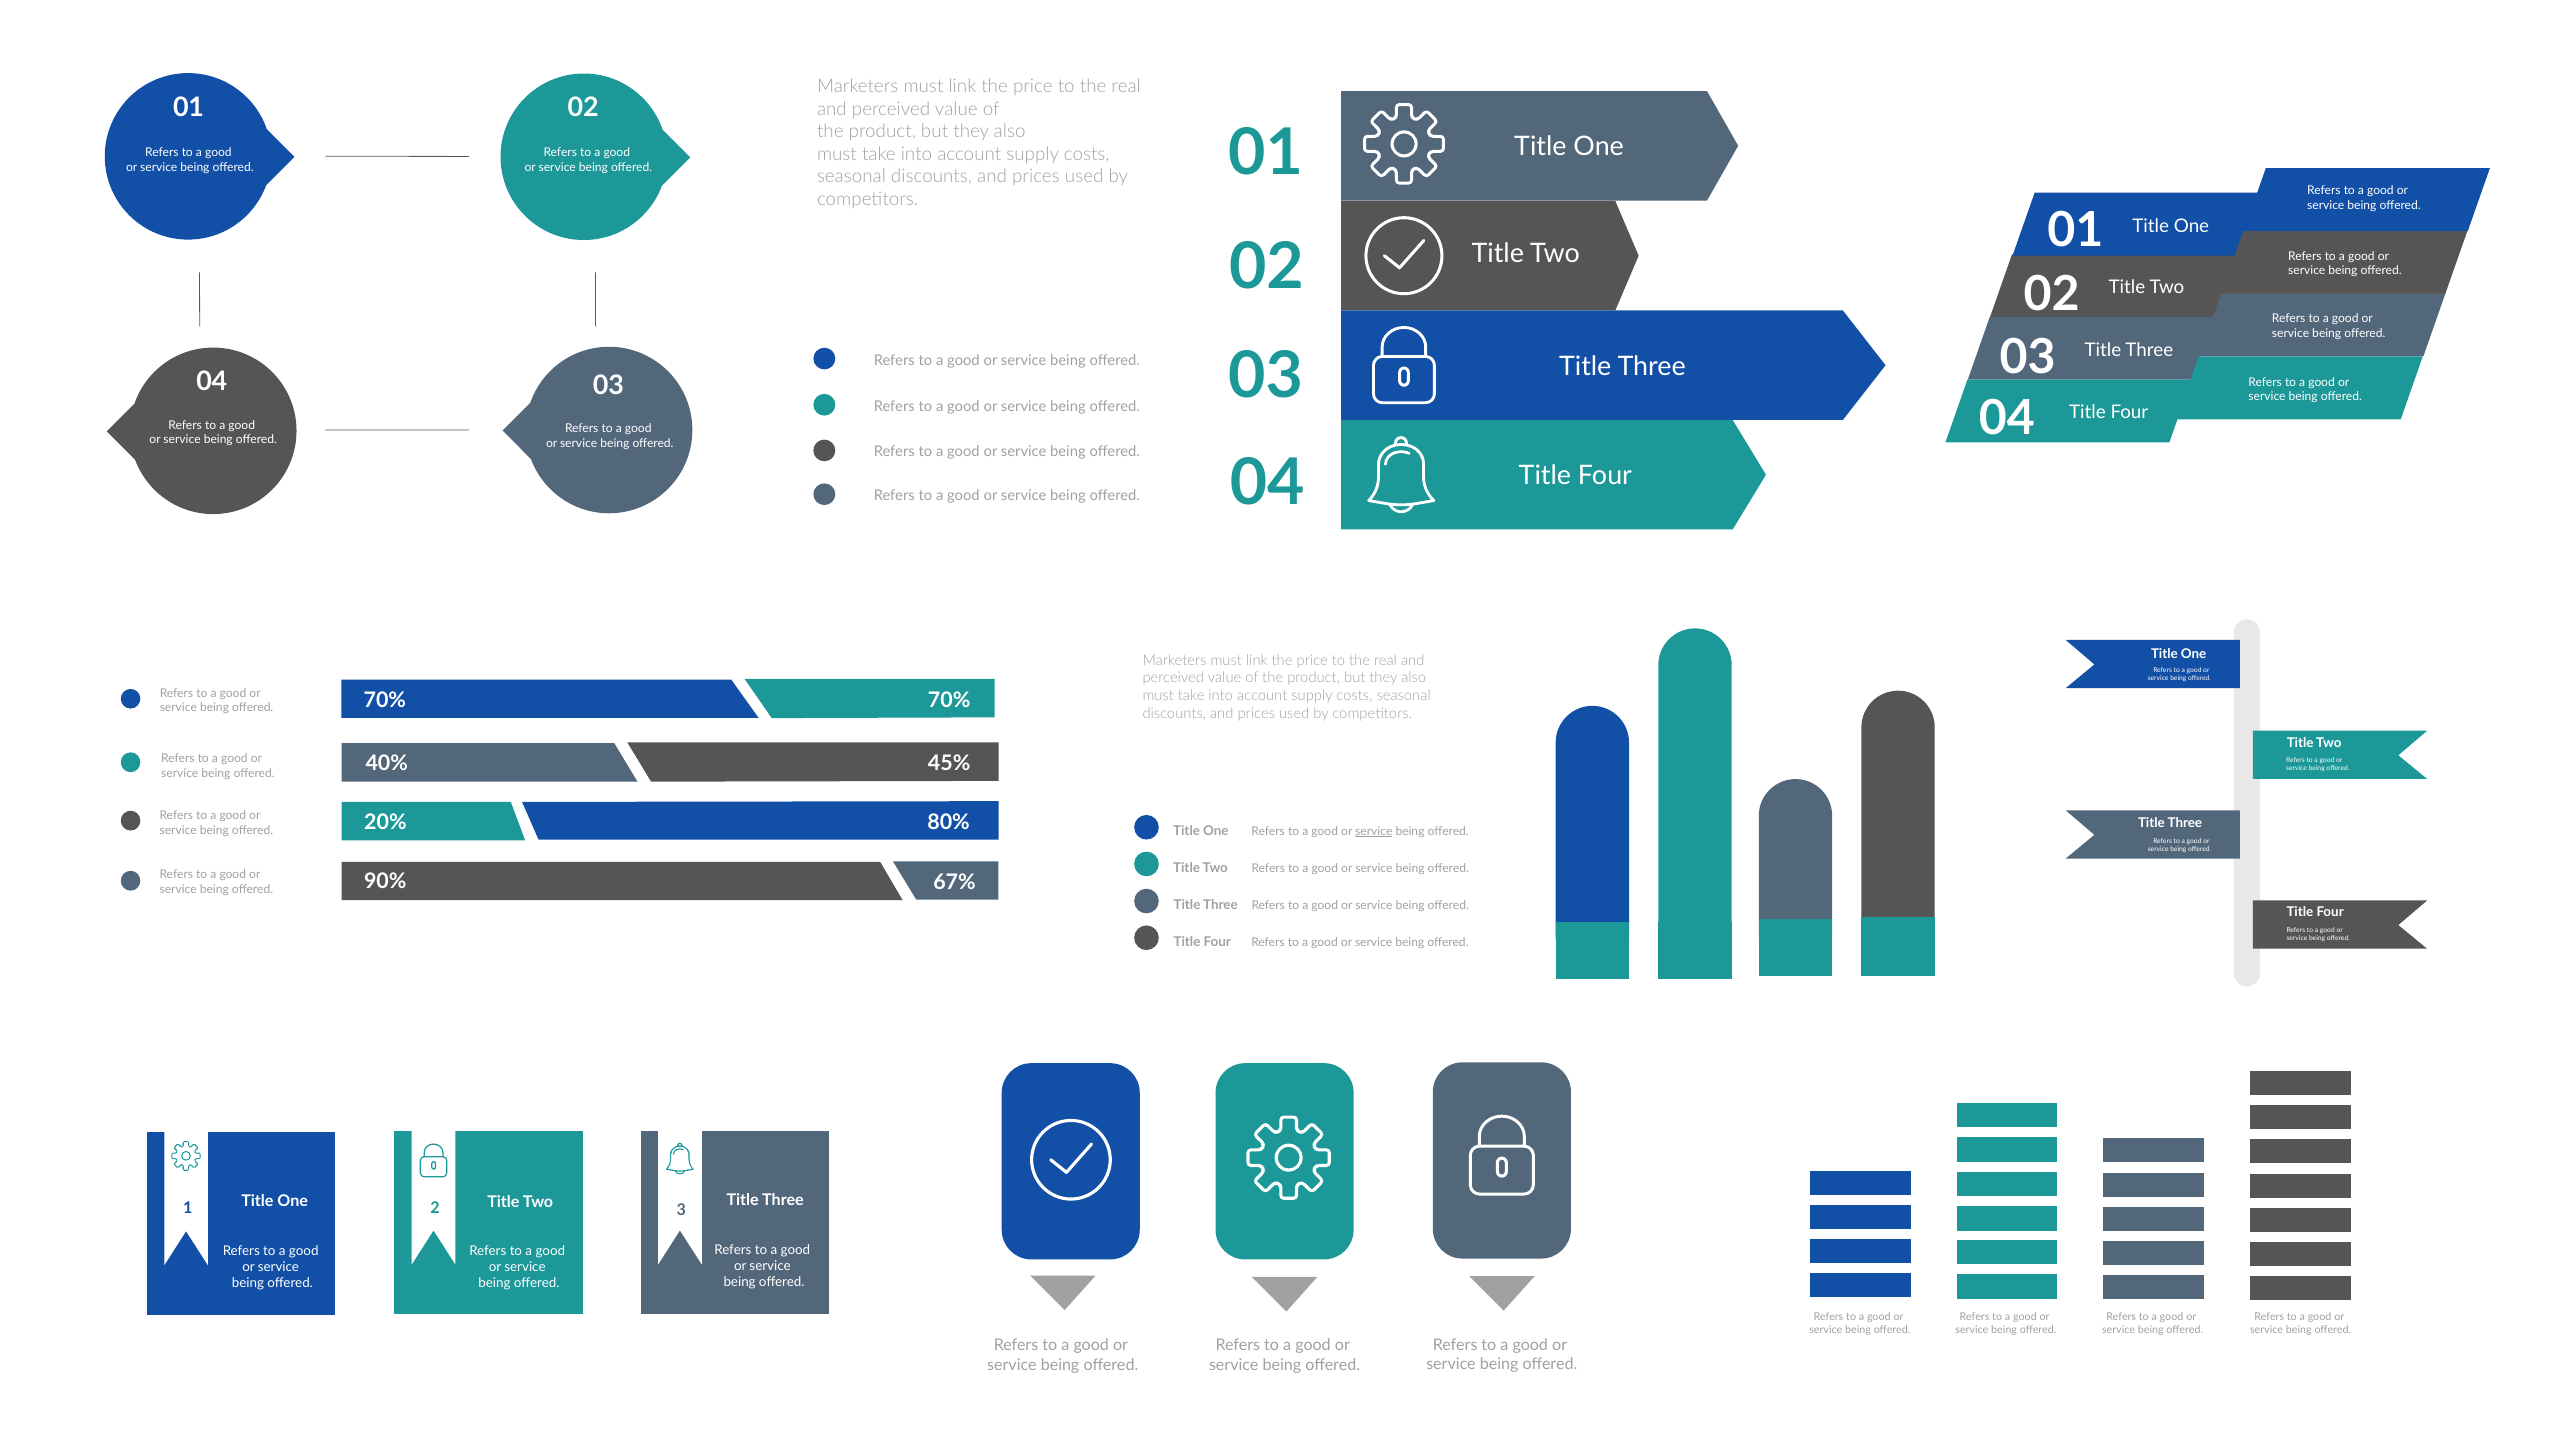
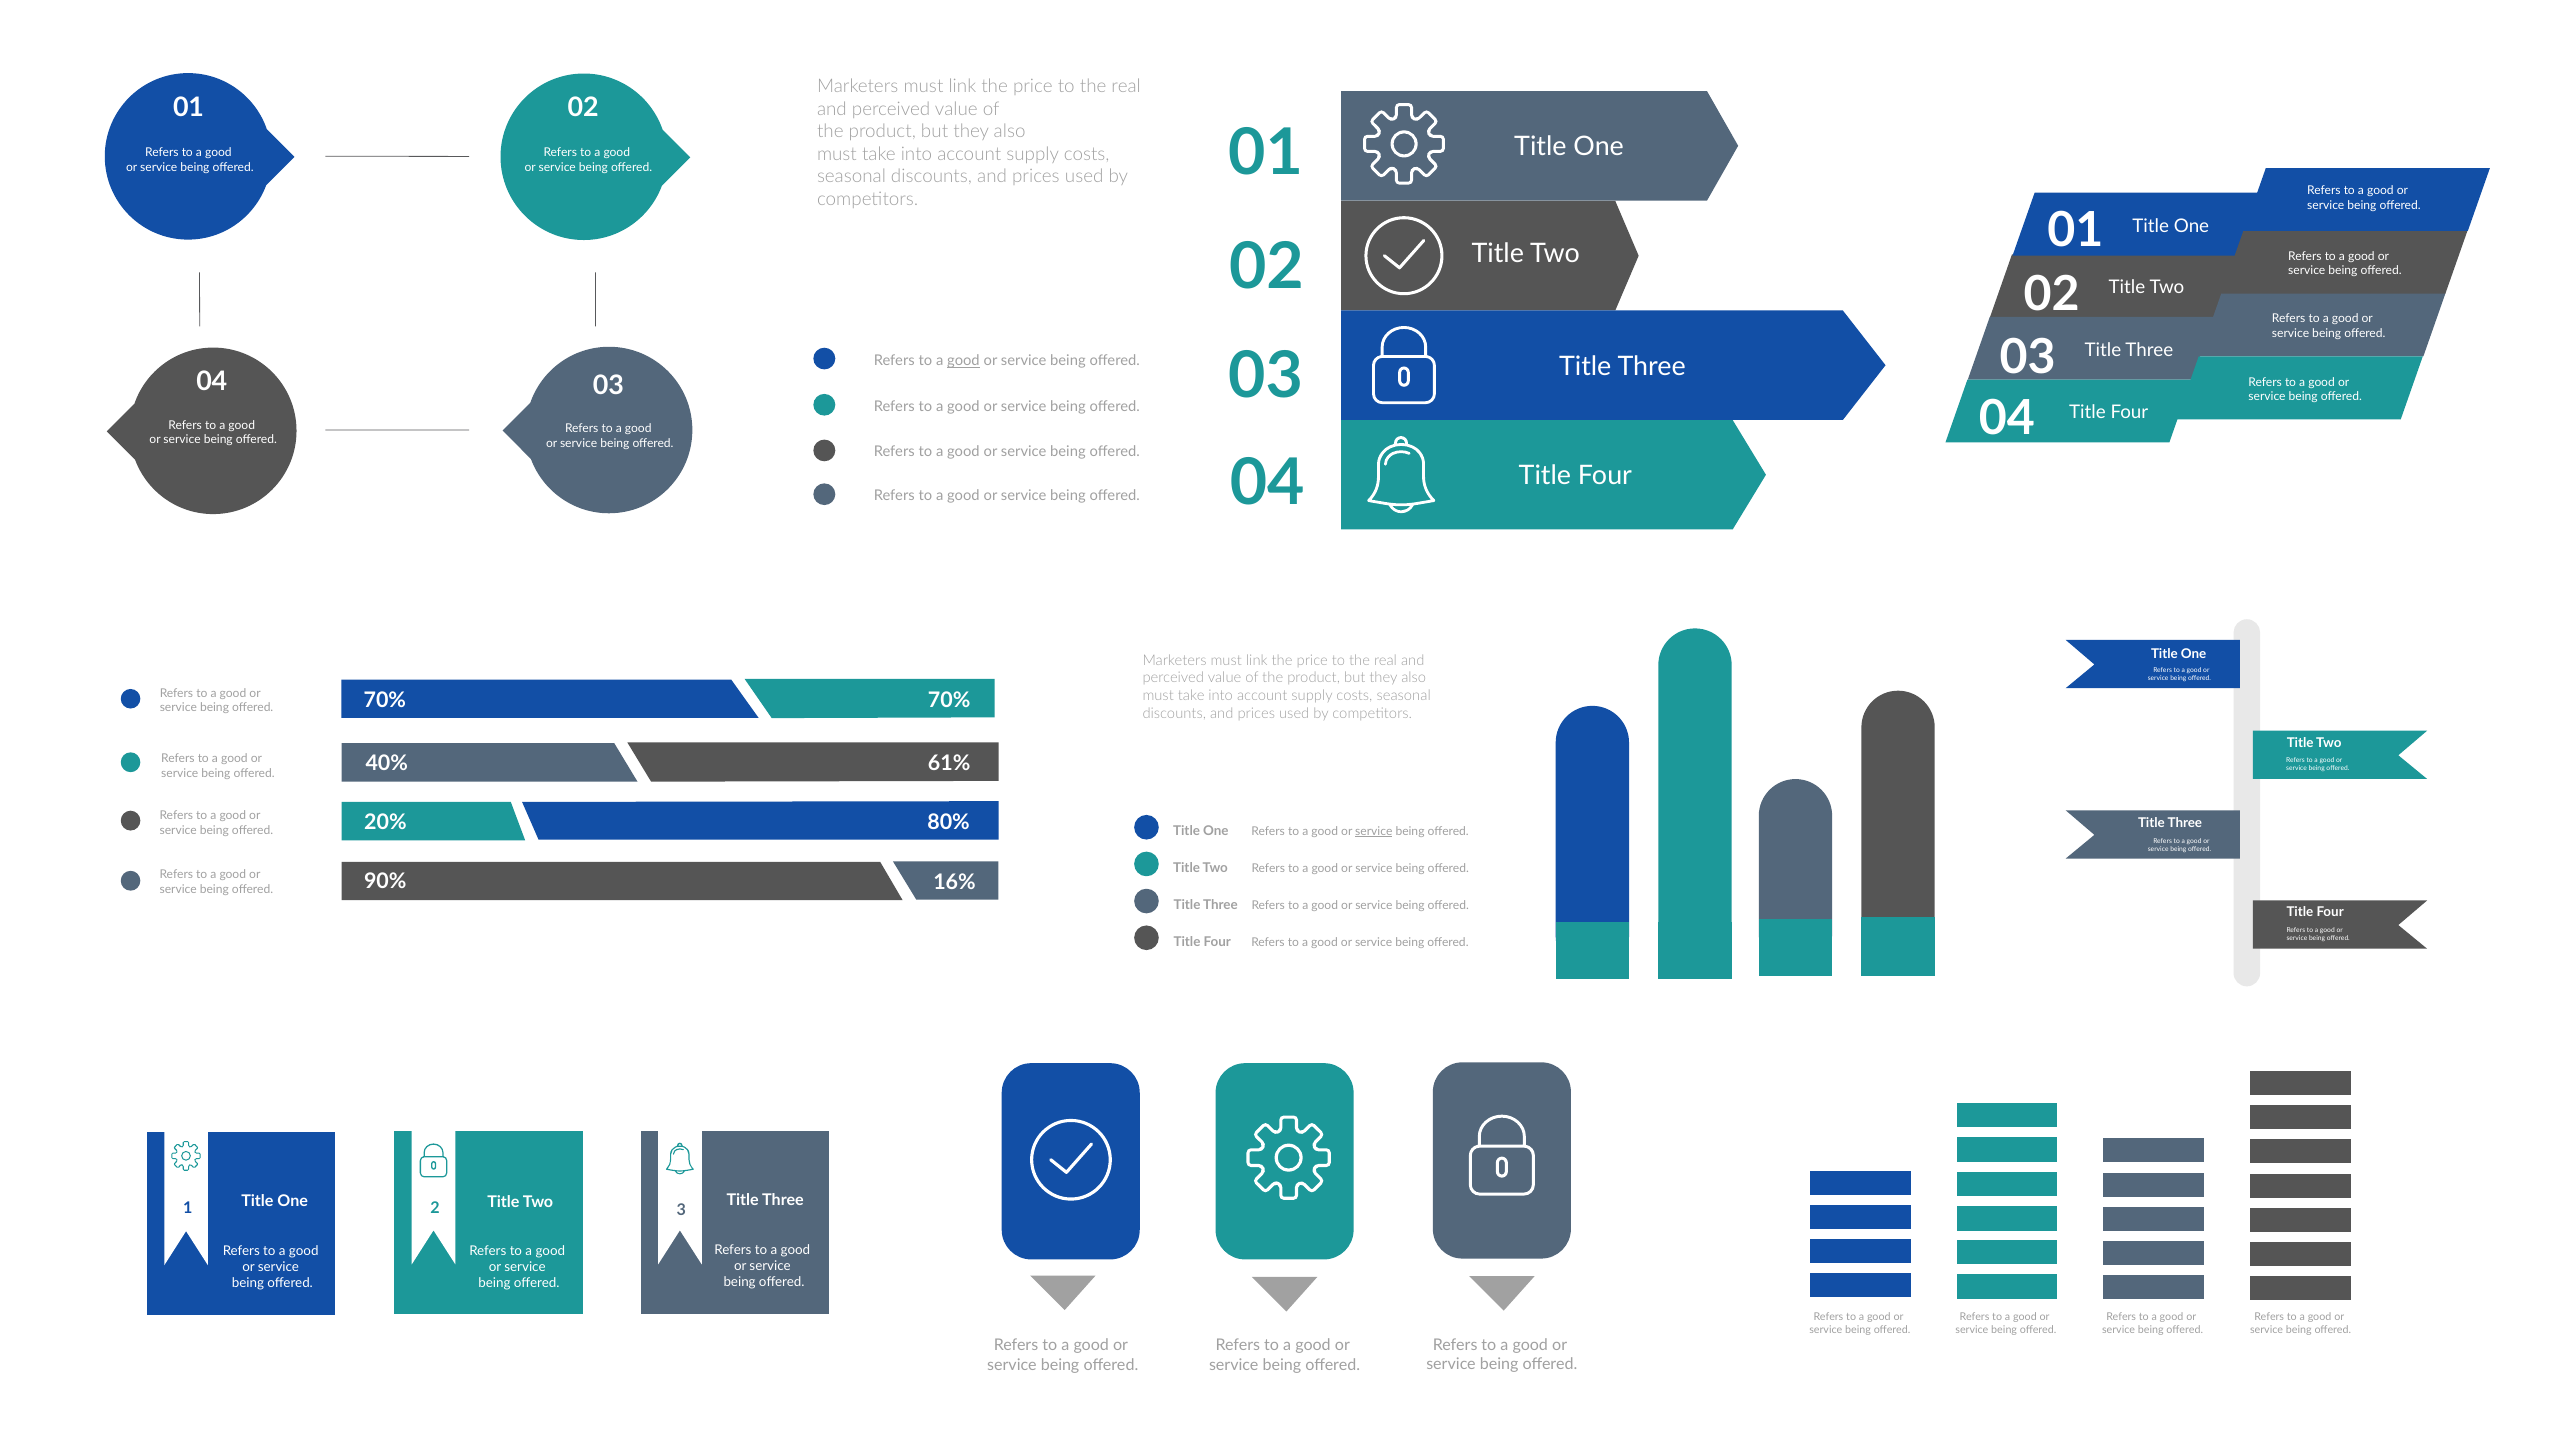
good underline: none -> present (963, 361)
45%: 45% -> 61% (949, 764)
67%: 67% -> 16% (954, 882)
